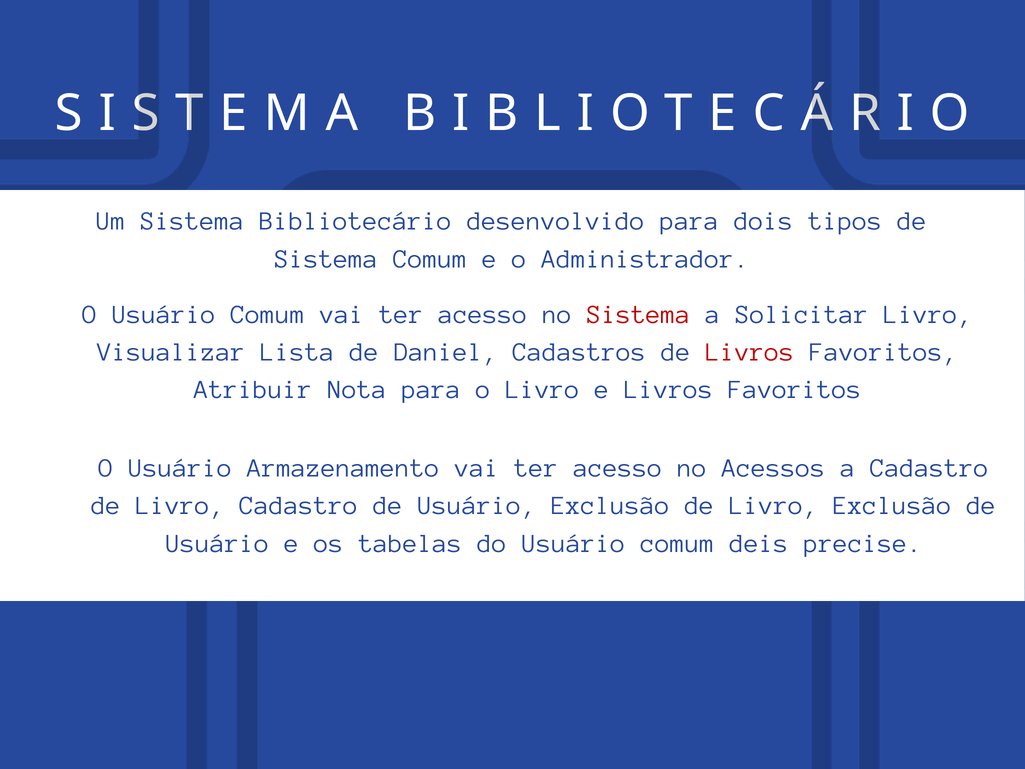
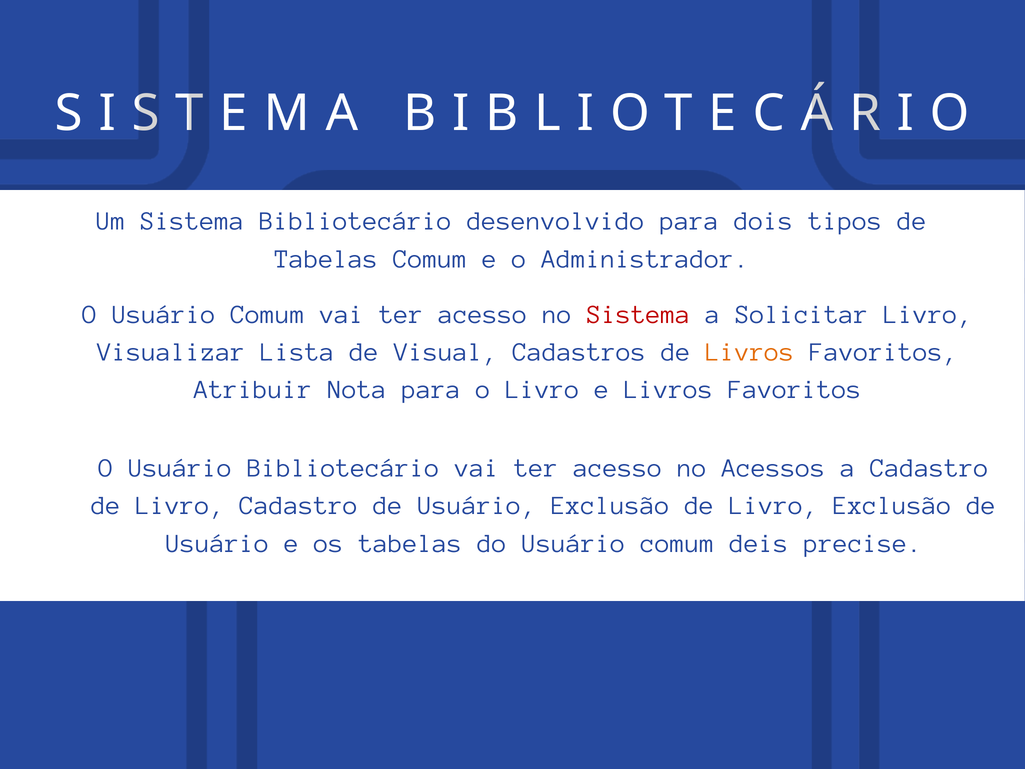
Sistema: Sistema -> Tabelas (326, 259)
Daniel: Daniel -> Visual (446, 352)
Livros colour: red -> orange (750, 352)
Usuário Armazenamento: Armazenamento -> Bibliotecário (344, 468)
